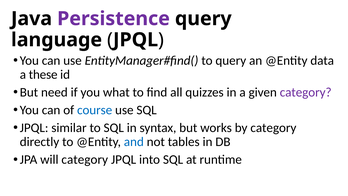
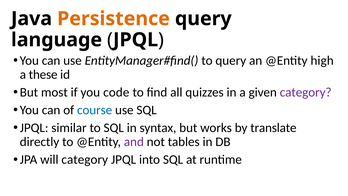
Persistence colour: purple -> orange (113, 19)
data: data -> high (322, 60)
need: need -> most (54, 92)
what: what -> code (116, 92)
by category: category -> translate (273, 128)
and colour: blue -> purple (134, 142)
